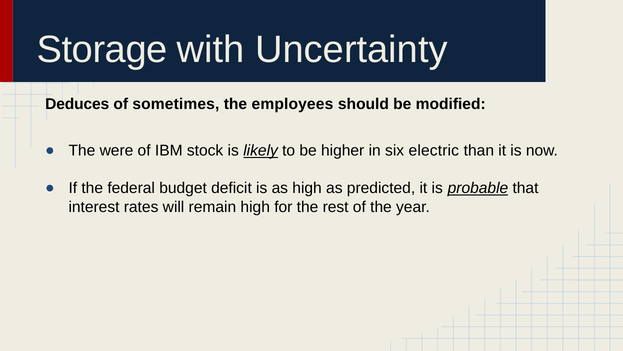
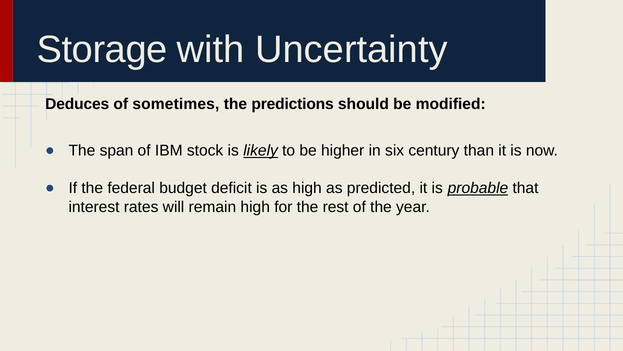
employees: employees -> predictions (293, 104)
were: were -> span (116, 151)
electric: electric -> century (434, 151)
